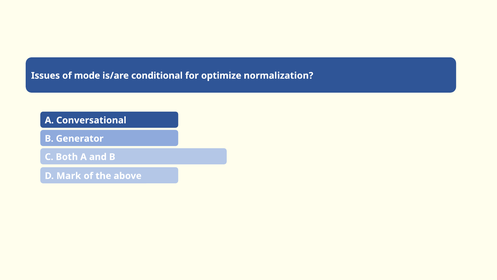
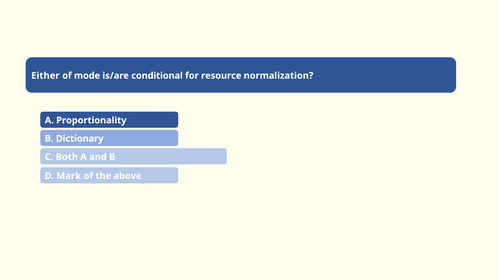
Issues: Issues -> Either (45, 76)
optimize: optimize -> resource (221, 76)
Conversational: Conversational -> Proportionality (91, 120)
Generator: Generator -> Dictionary (80, 138)
